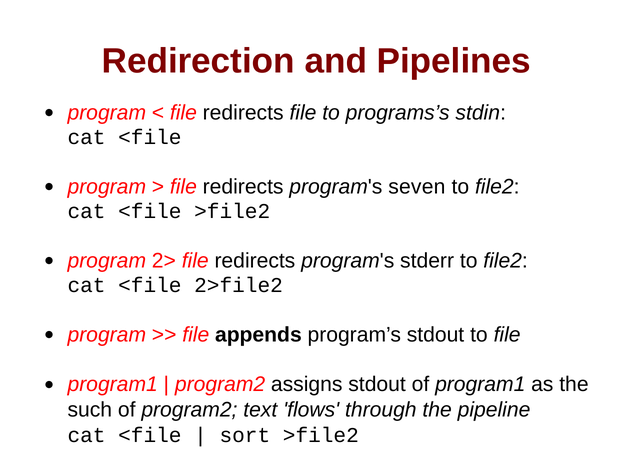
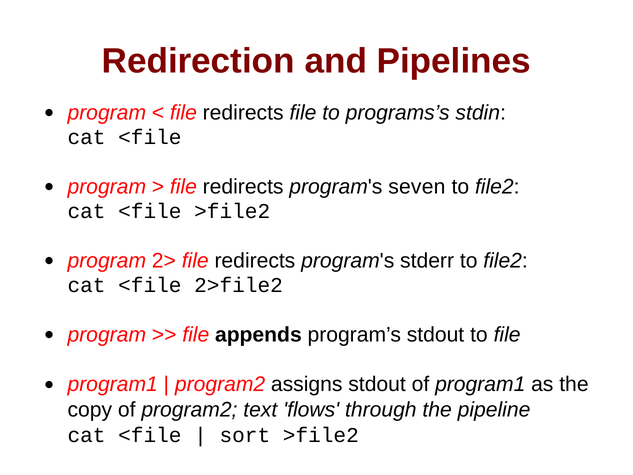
such: such -> copy (90, 410)
